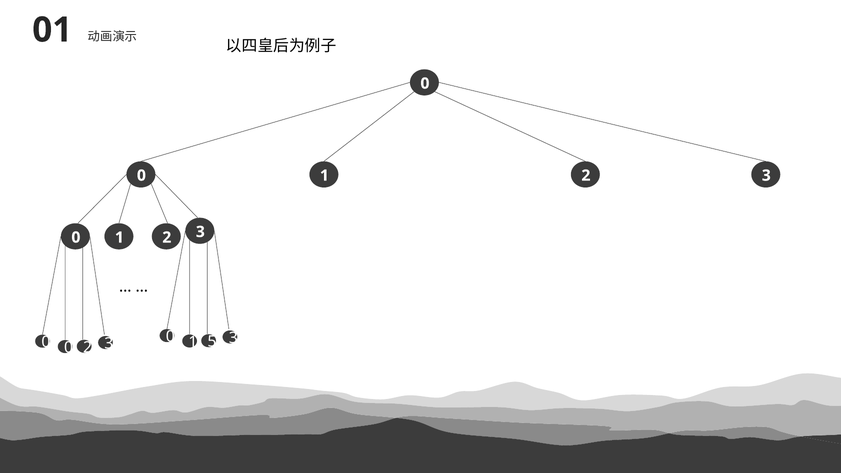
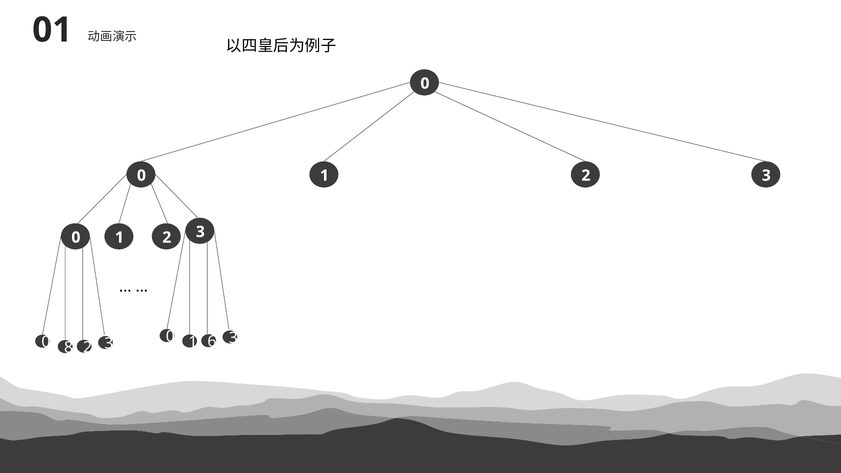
5: 5 -> 6 (212, 342)
0: 0 -> 8 (69, 348)
